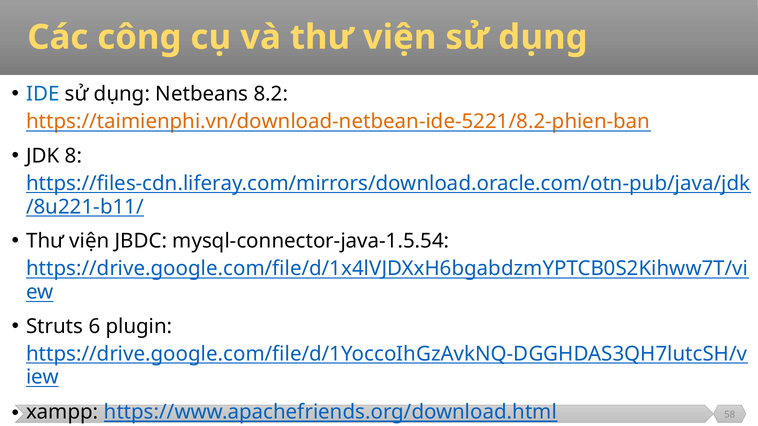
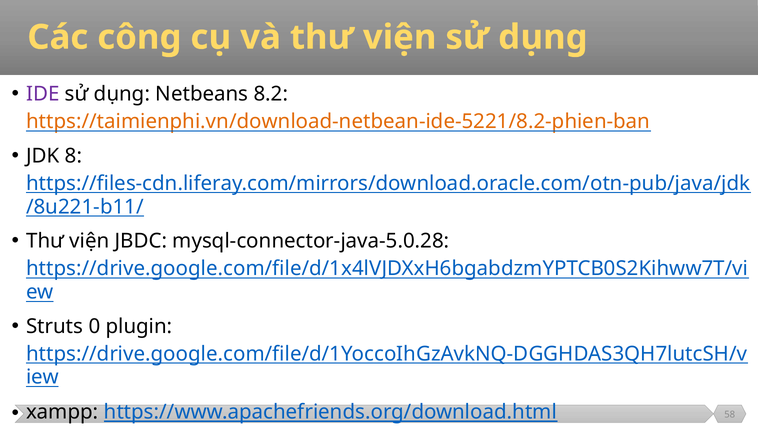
IDE colour: blue -> purple (43, 94)
mysql-connector-java-1.5.54: mysql-connector-java-1.5.54 -> mysql-connector-java-5.0.28 (311, 241)
6: 6 -> 0 (94, 327)
